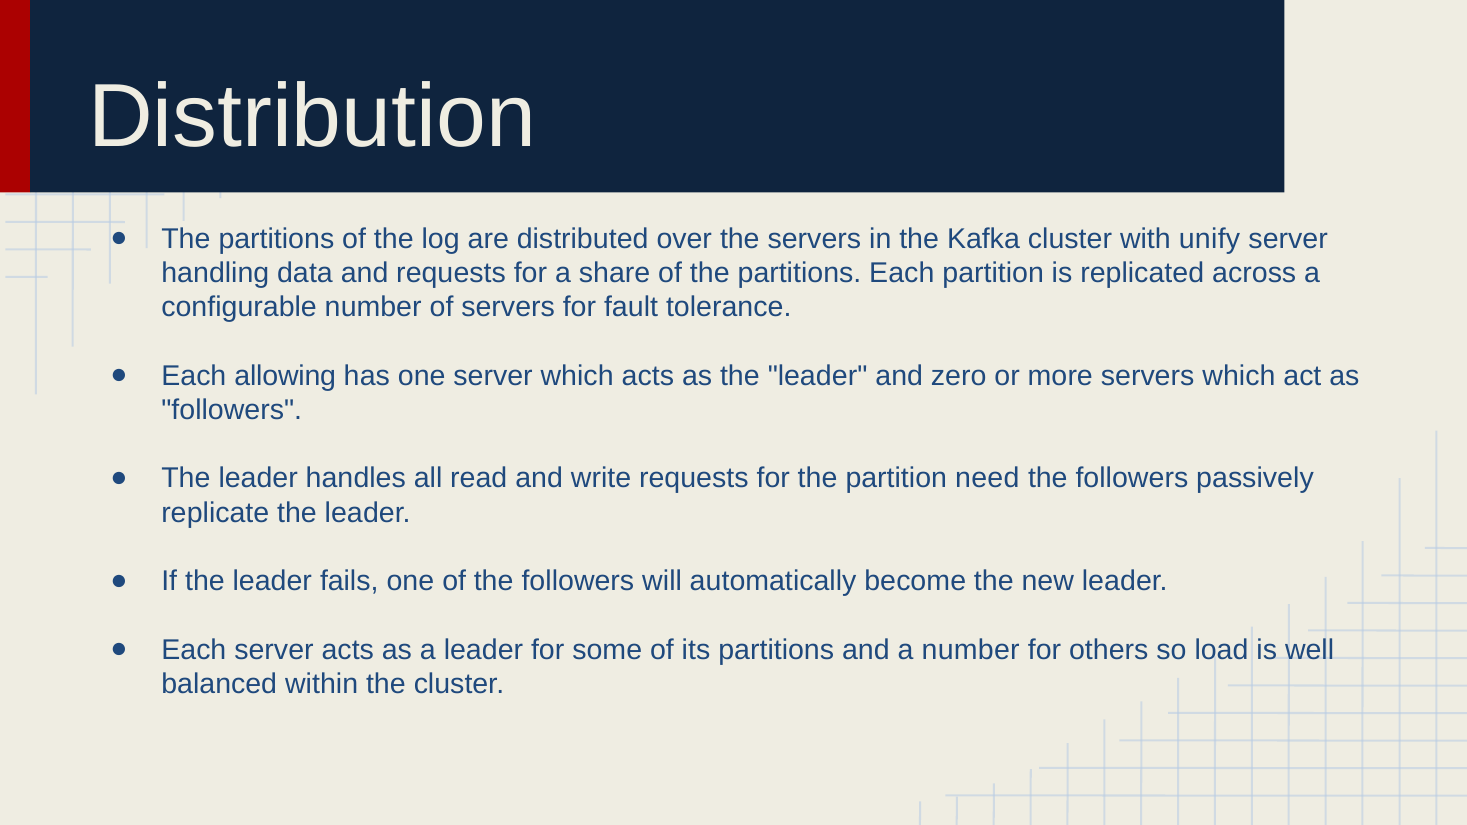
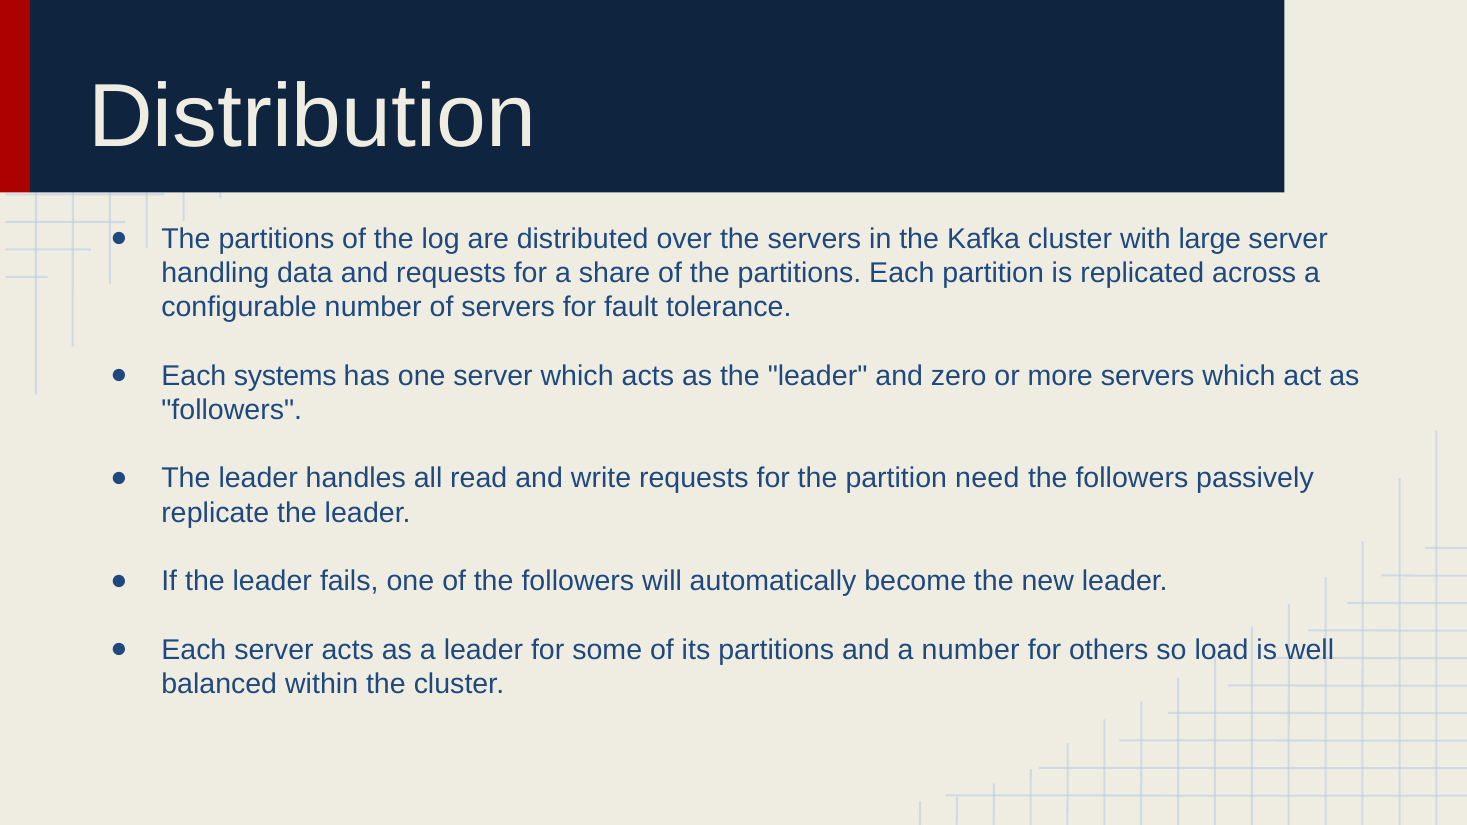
unify: unify -> large (1210, 239)
allowing: allowing -> systems (285, 376)
